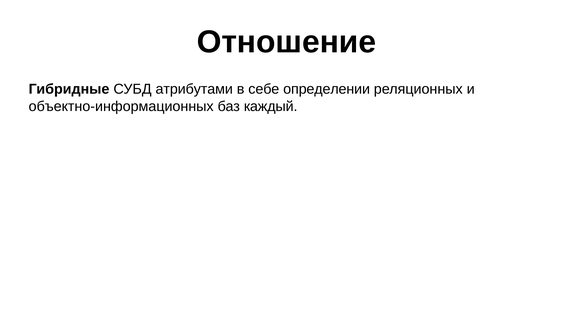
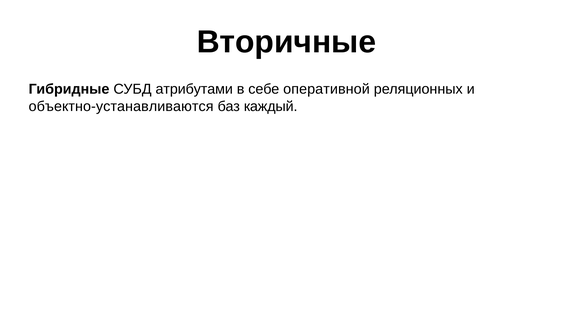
Отношение: Отношение -> Вторичные (286, 42)
определении: определении -> оперативной (327, 89)
объектно-информационных: объектно-информационных -> объектно-устанавливаются (121, 106)
